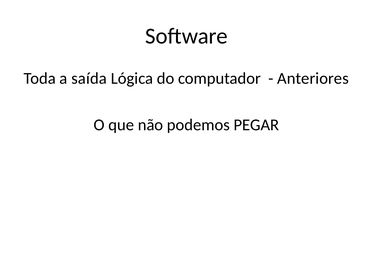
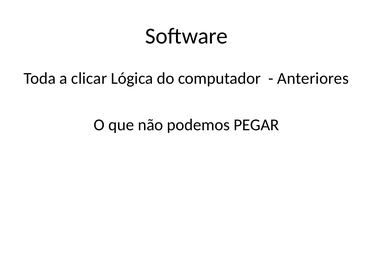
saída: saída -> clicar (89, 78)
